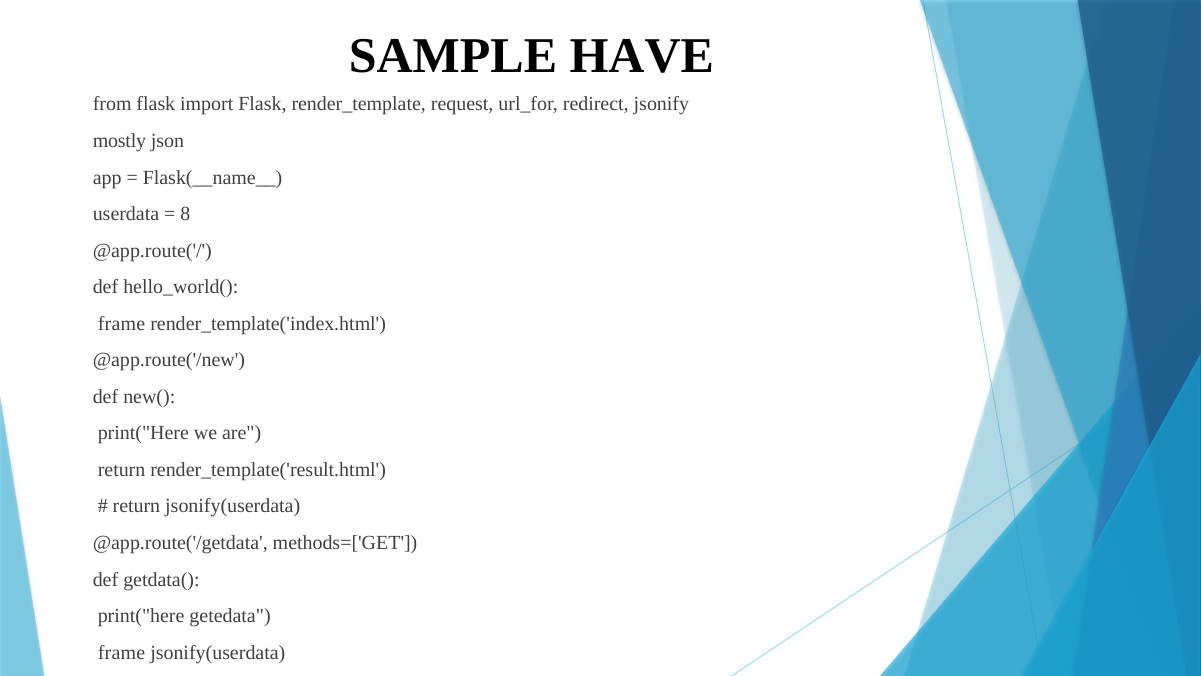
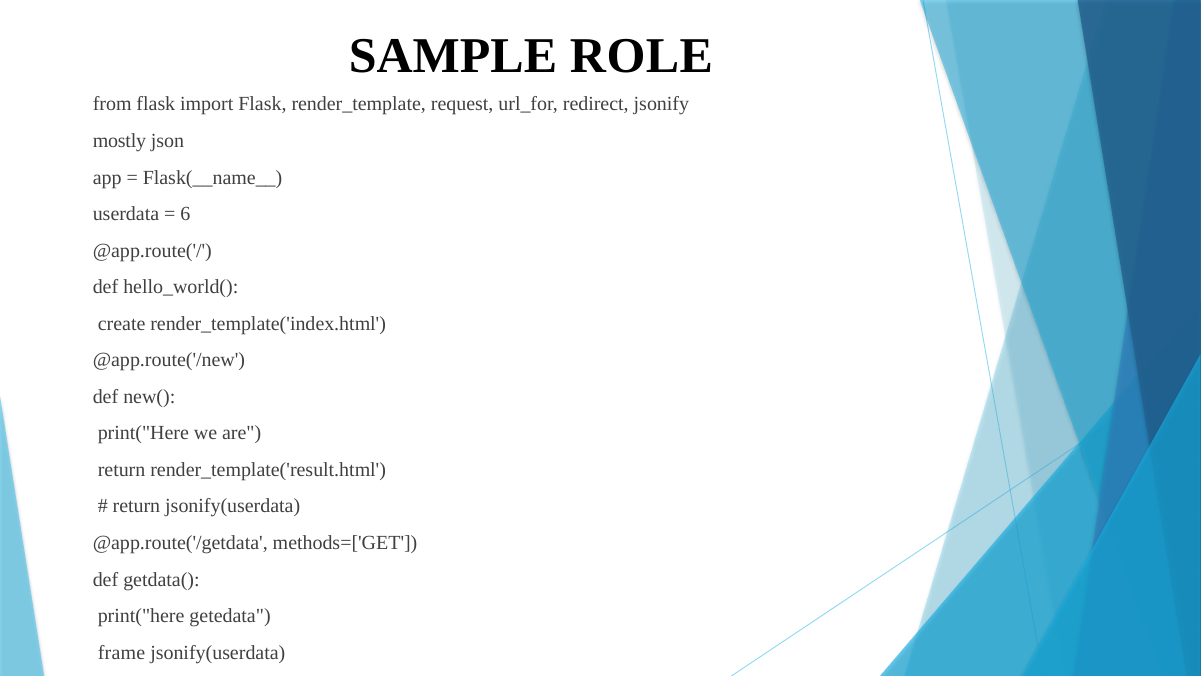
HAVE: HAVE -> ROLE (641, 56)
8: 8 -> 6 (185, 214)
frame: frame -> create (122, 323)
